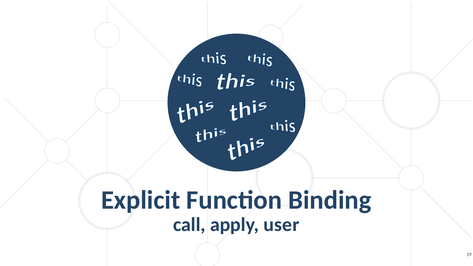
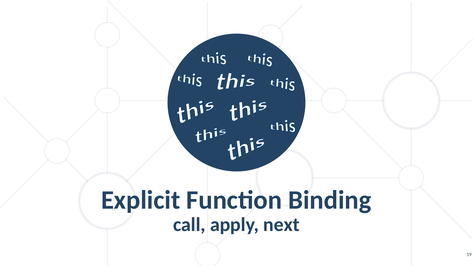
user: user -> next (281, 225)
